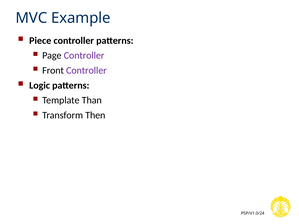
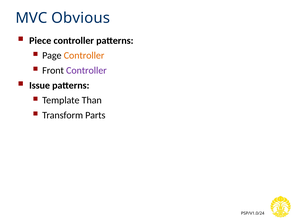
Example: Example -> Obvious (81, 18)
Controller colour: purple -> orange (84, 56)
Logic: Logic -> Issue (40, 85)
Then: Then -> Parts (95, 115)
